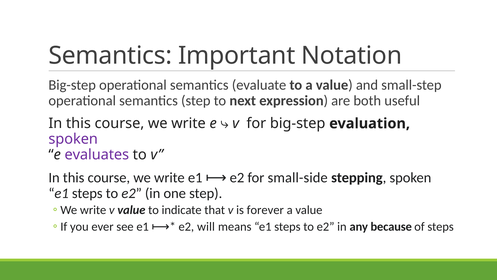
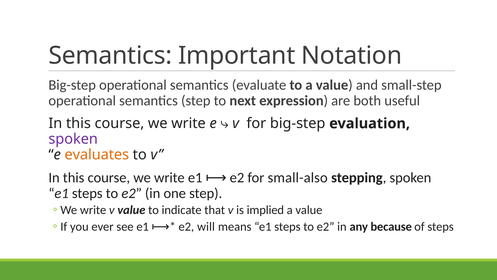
evaluates colour: purple -> orange (97, 155)
small-side: small-side -> small-also (298, 177)
forever: forever -> implied (265, 210)
